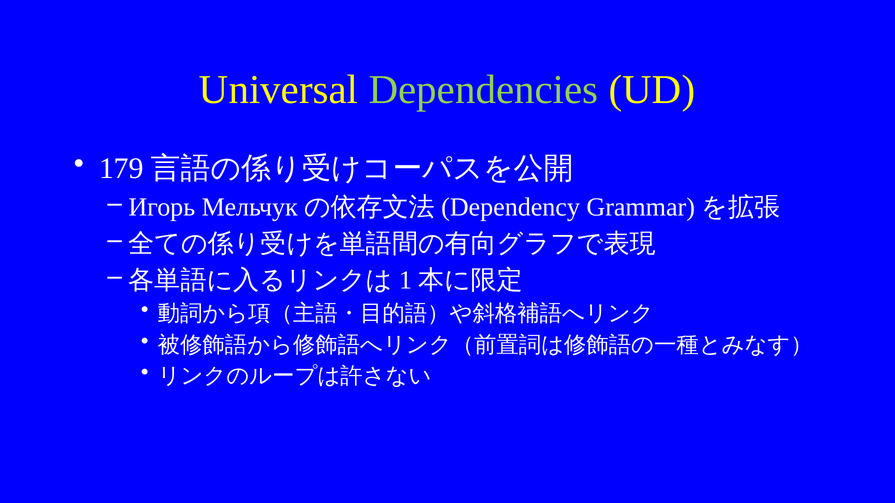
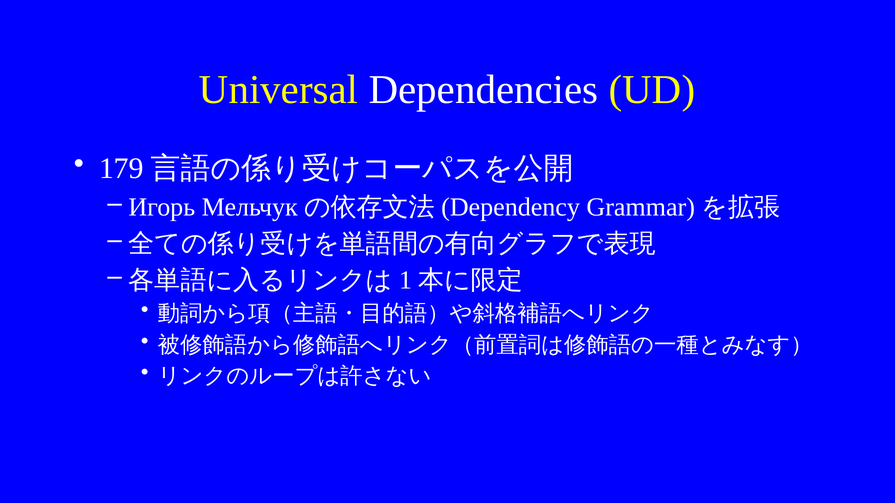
Dependencies colour: light green -> white (483, 90)
